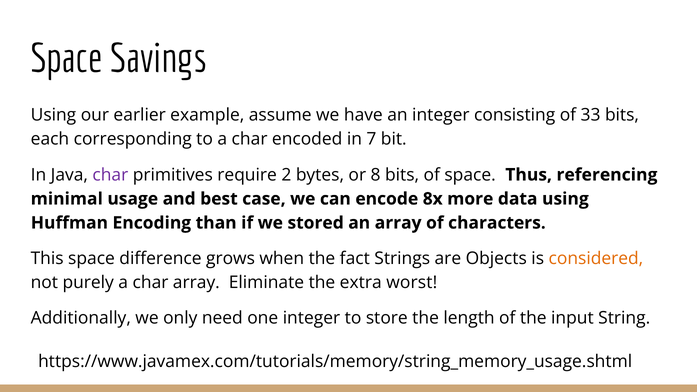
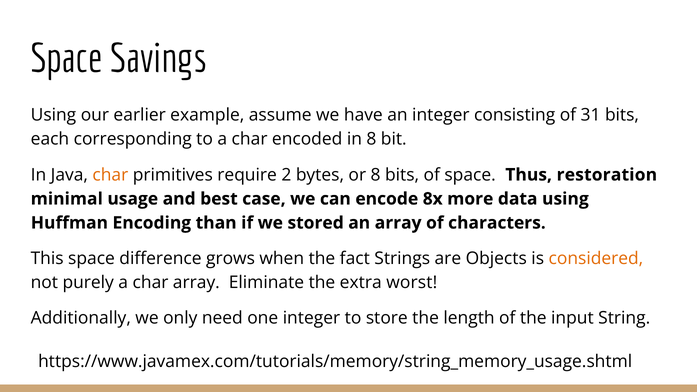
33: 33 -> 31 (591, 115)
in 7: 7 -> 8 (371, 139)
char colour: purple -> orange (110, 175)
referencing: referencing -> restoration (607, 175)
